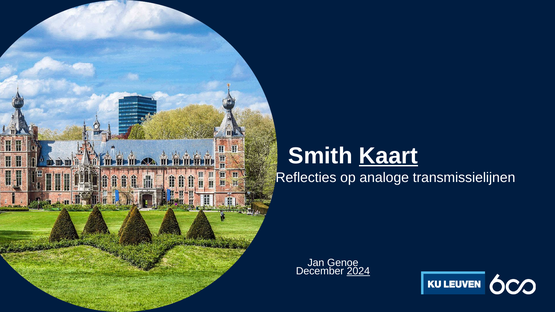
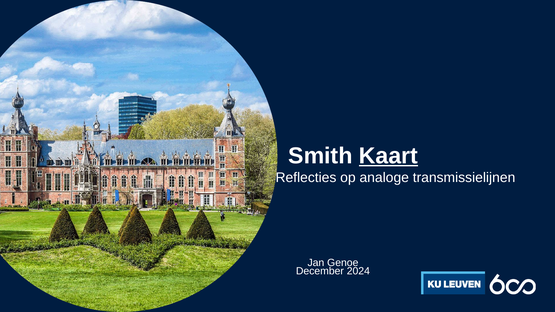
2024 underline: present -> none (358, 271)
